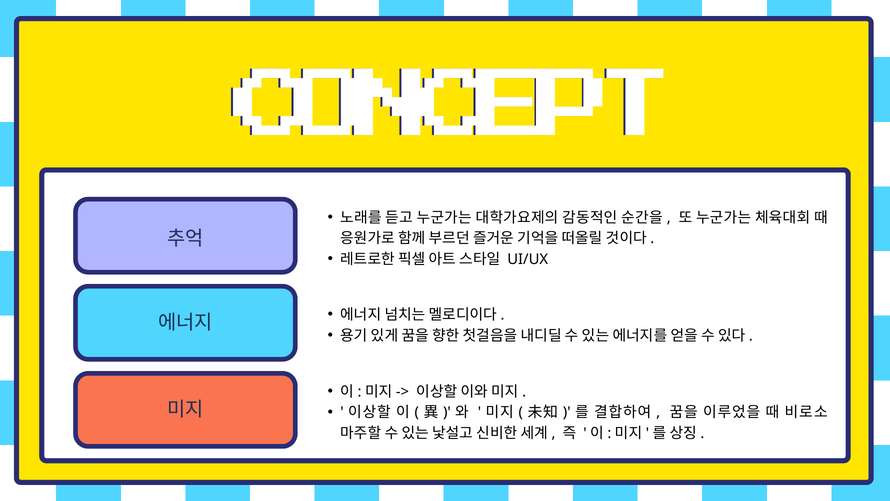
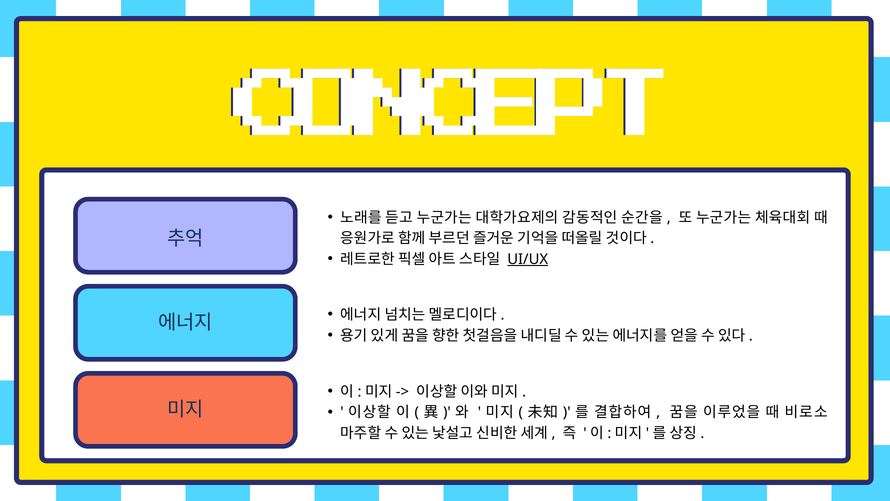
UI/UX underline: none -> present (528, 259)
